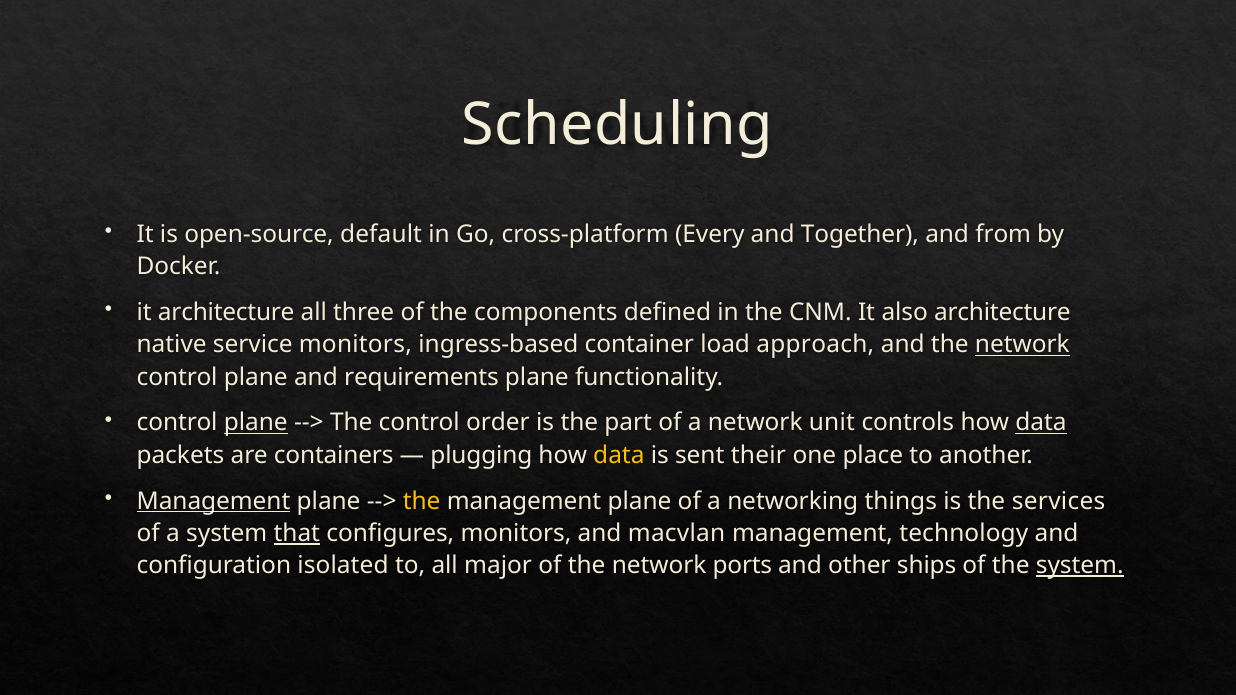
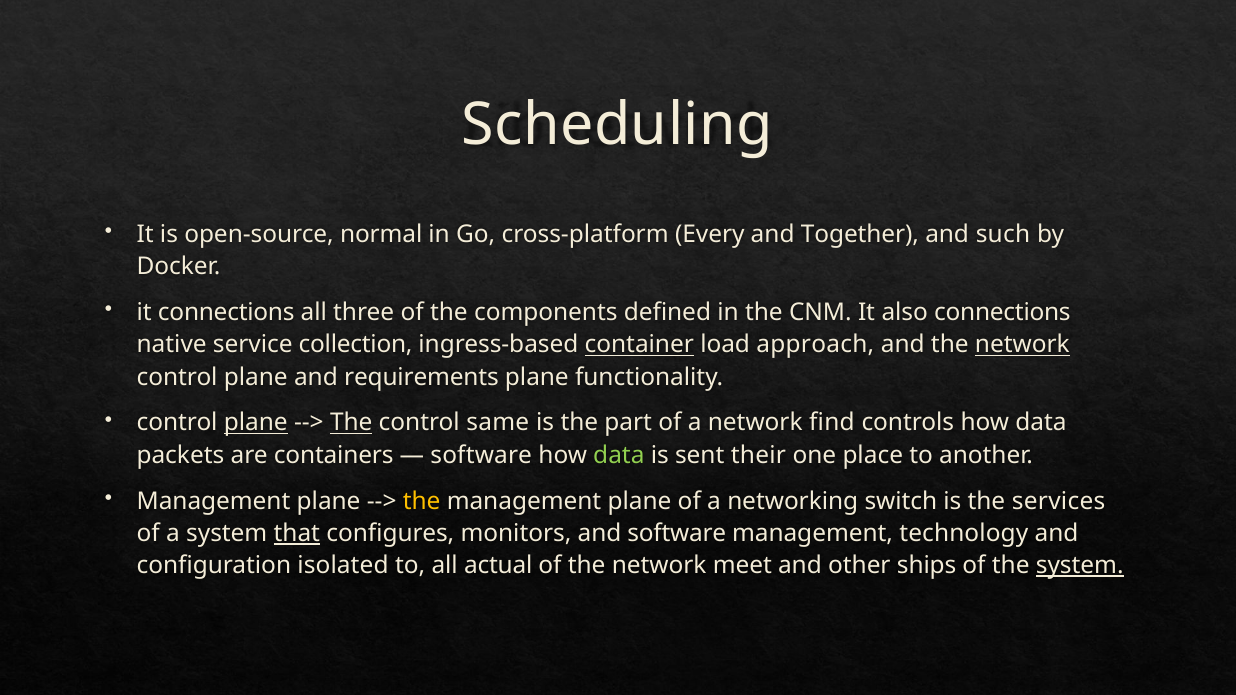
default: default -> normal (381, 234)
from: from -> such (1003, 234)
it architecture: architecture -> connections (226, 313)
also architecture: architecture -> connections (1002, 313)
service monitors: monitors -> collection (356, 345)
container underline: none -> present (639, 345)
The underline: none -> present (351, 423)
order: order -> same (498, 423)
unit: unit -> find (832, 423)
data underline: present -> none (1041, 423)
plugging: plugging -> software (481, 455)
data colour: yellow -> light green (619, 455)
Management underline: present -> none (214, 501)
things: things -> switch (901, 501)
and macvlan: macvlan -> software (677, 533)
major: major -> actual (498, 566)
ports: ports -> meet (742, 566)
